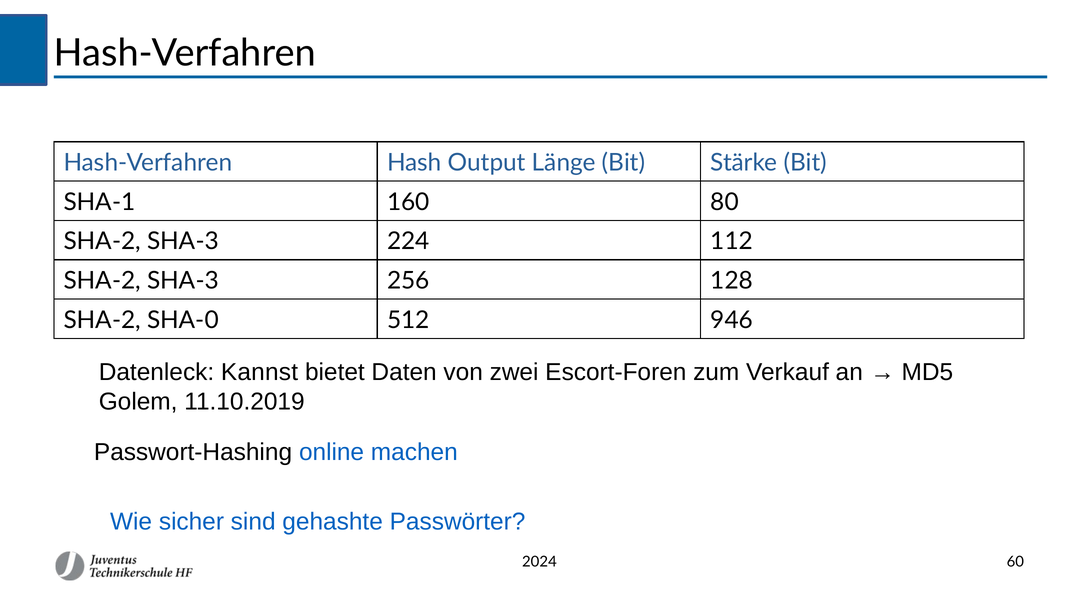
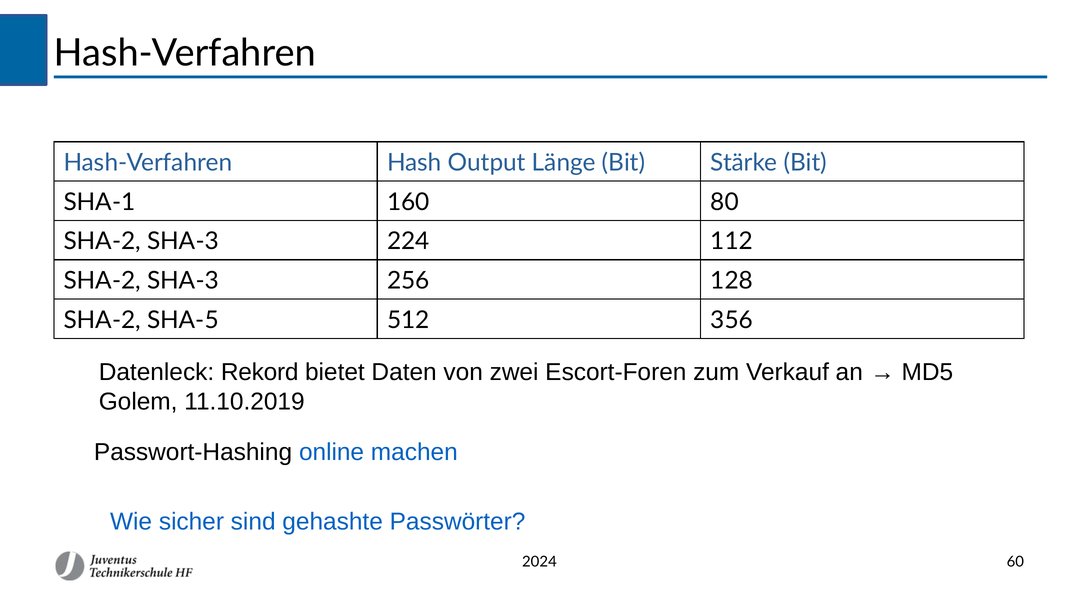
SHA-0: SHA-0 -> SHA-5 (183, 320)
946: 946 -> 356 (732, 320)
Kannst: Kannst -> Rekord (260, 373)
